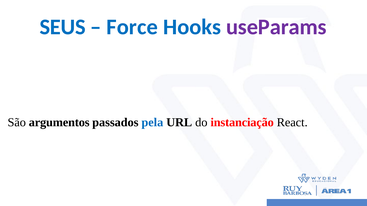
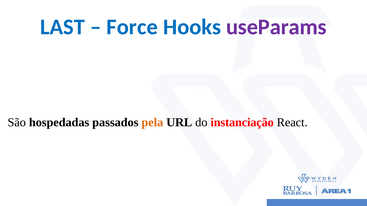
SEUS: SEUS -> LAST (62, 27)
argumentos: argumentos -> hospedadas (59, 123)
pela colour: blue -> orange (152, 123)
